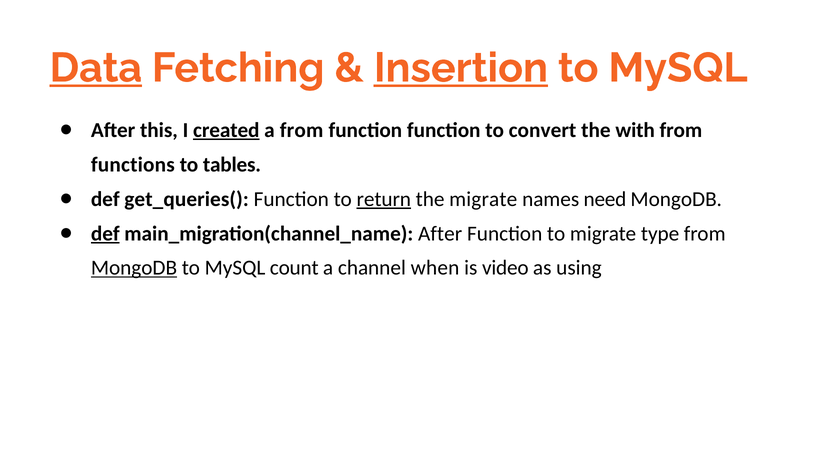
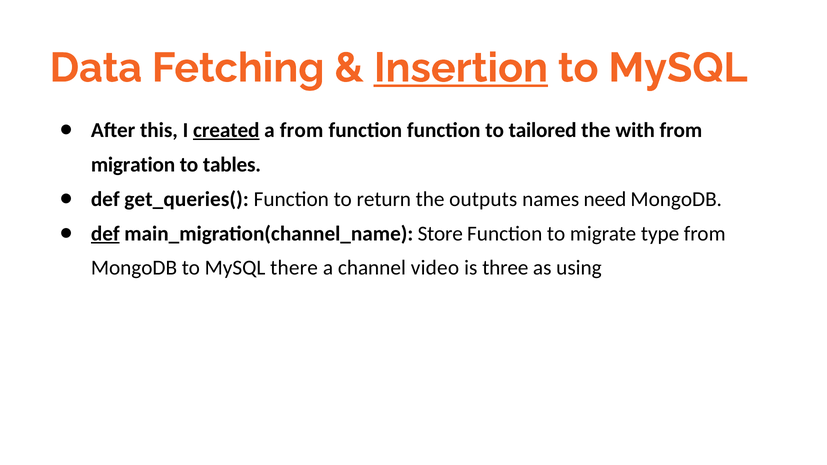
Data underline: present -> none (96, 68)
convert: convert -> tailored (543, 130)
functions: functions -> migration (133, 165)
return underline: present -> none (384, 199)
the migrate: migrate -> outputs (483, 199)
main_migration(channel_name After: After -> Store (440, 234)
MongoDB underline: present -> none (134, 268)
count: count -> there (294, 268)
when: when -> video (435, 268)
video: video -> three (505, 268)
